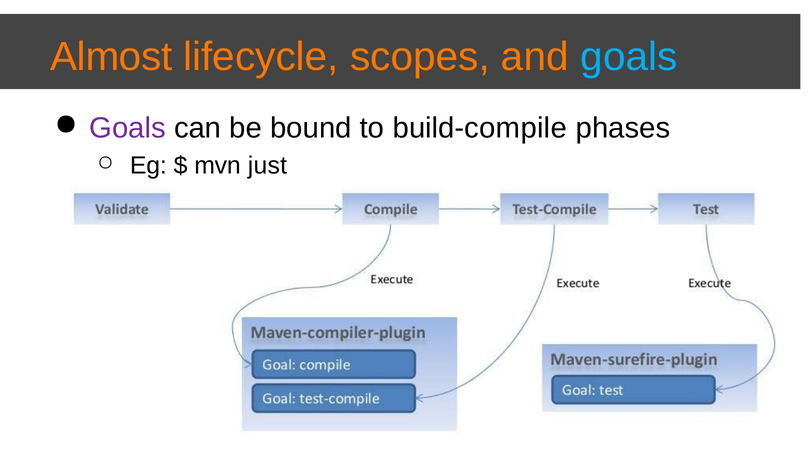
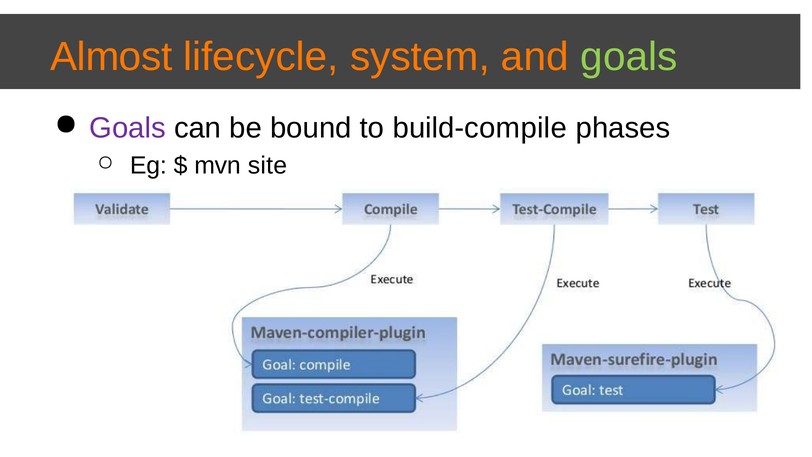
scopes: scopes -> system (420, 57)
goals colour: light blue -> light green (629, 57)
just: just -> site (267, 165)
